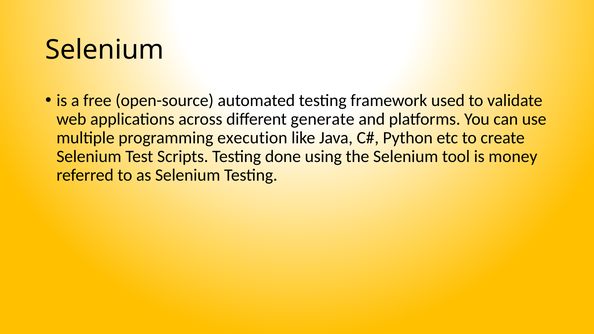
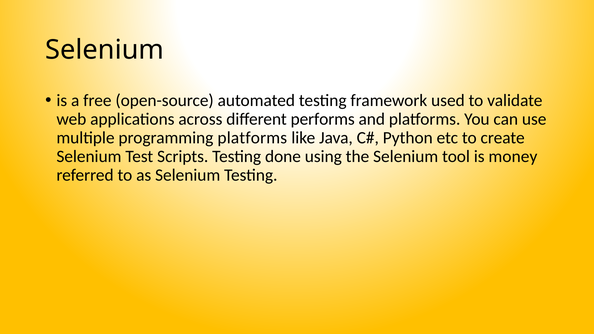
generate: generate -> performs (323, 119)
programming execution: execution -> platforms (252, 138)
